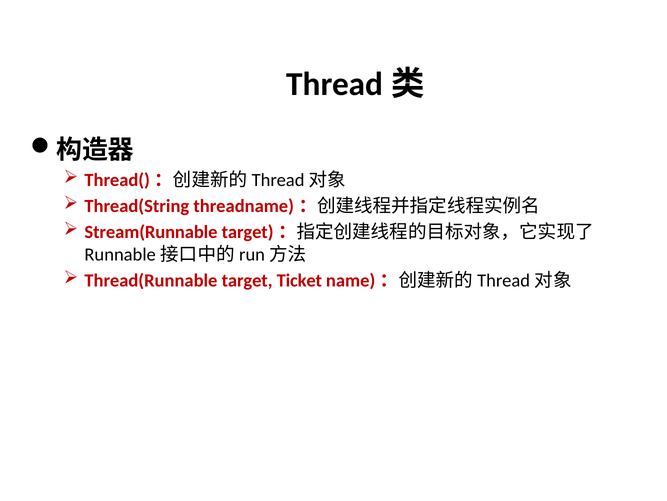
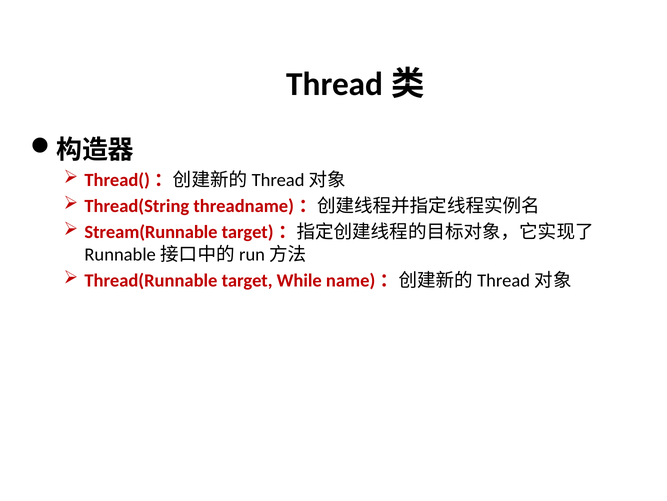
Ticket: Ticket -> While (299, 280)
